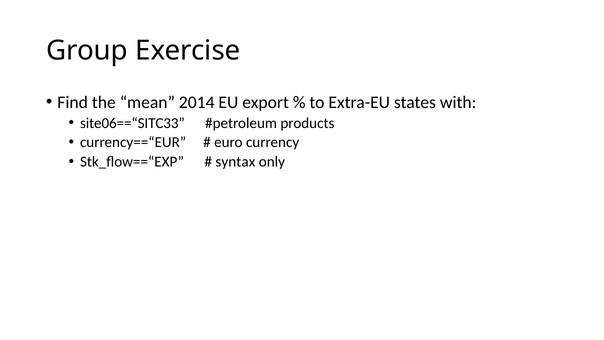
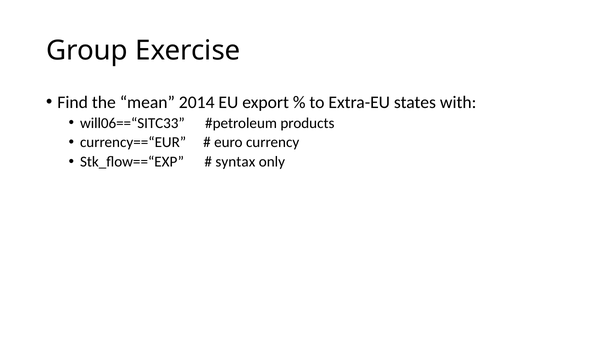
site06==“SITC33: site06==“SITC33 -> will06==“SITC33 (132, 123)
